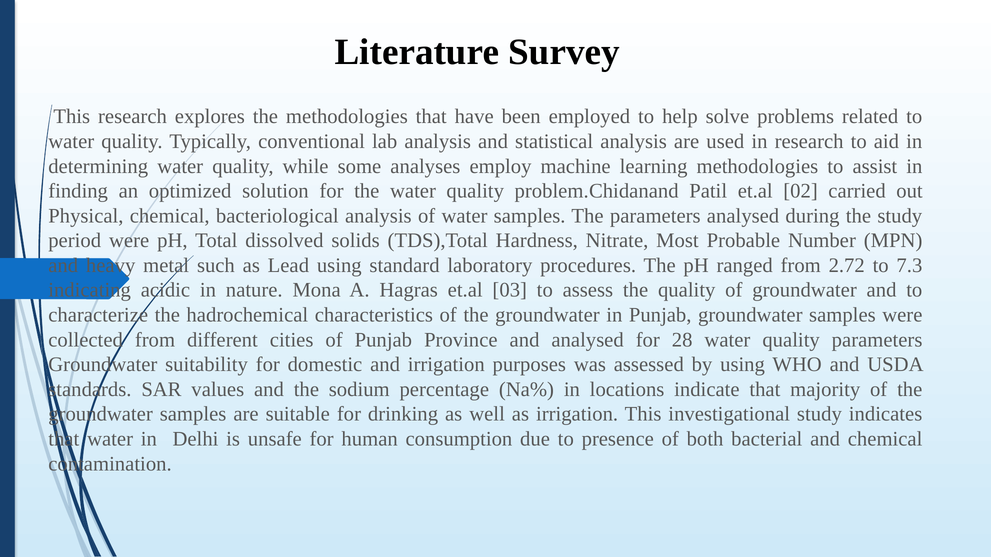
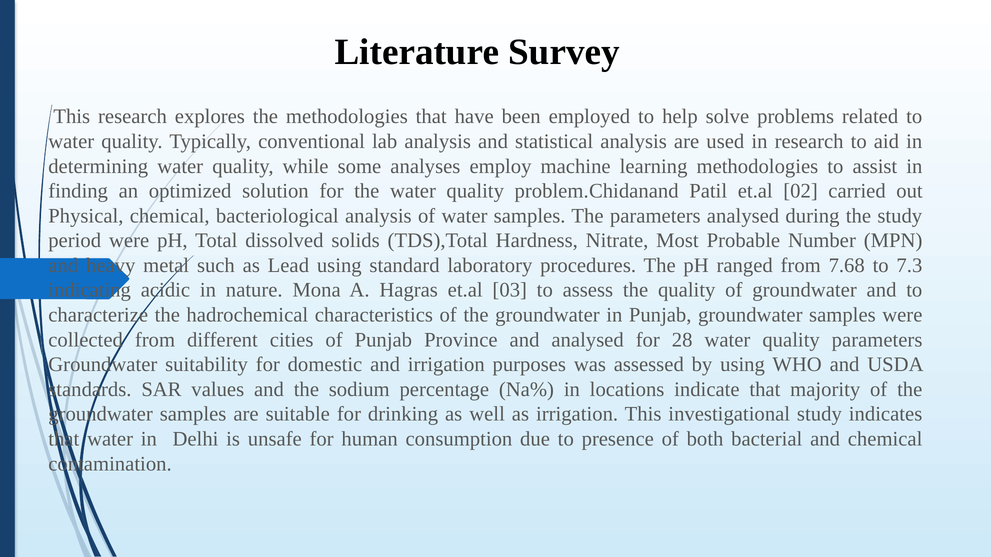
2.72: 2.72 -> 7.68 (847, 266)
